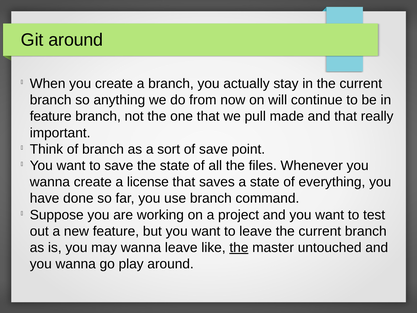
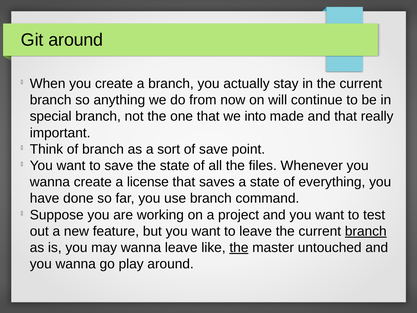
feature: feature -> special (51, 116)
pull: pull -> into (255, 116)
branch underline: none -> present (366, 231)
